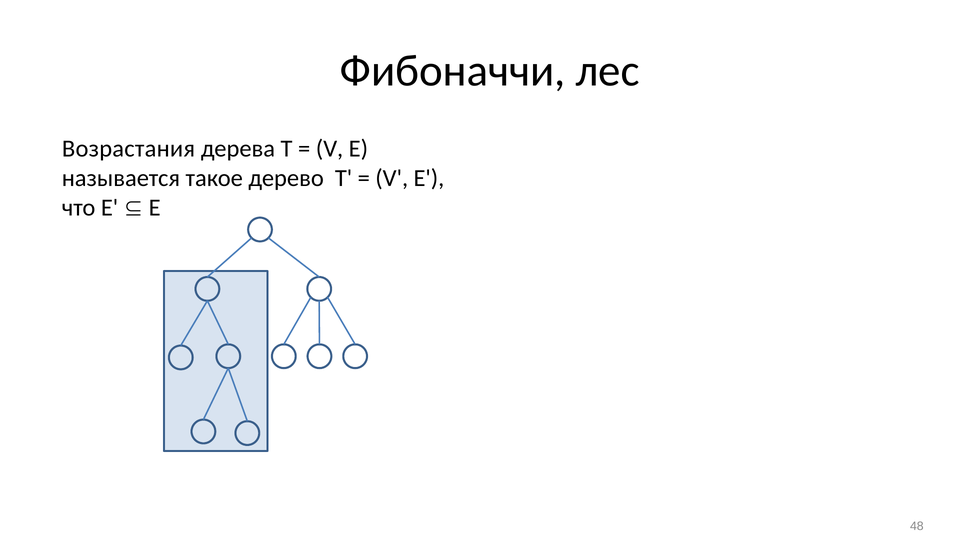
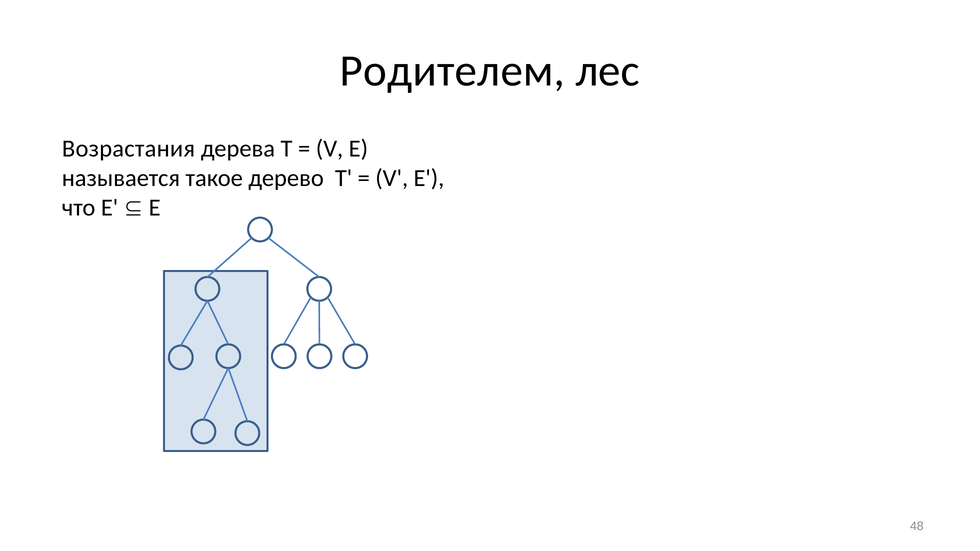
Фибоначчи: Фибоначчи -> Родителем (452, 71)
